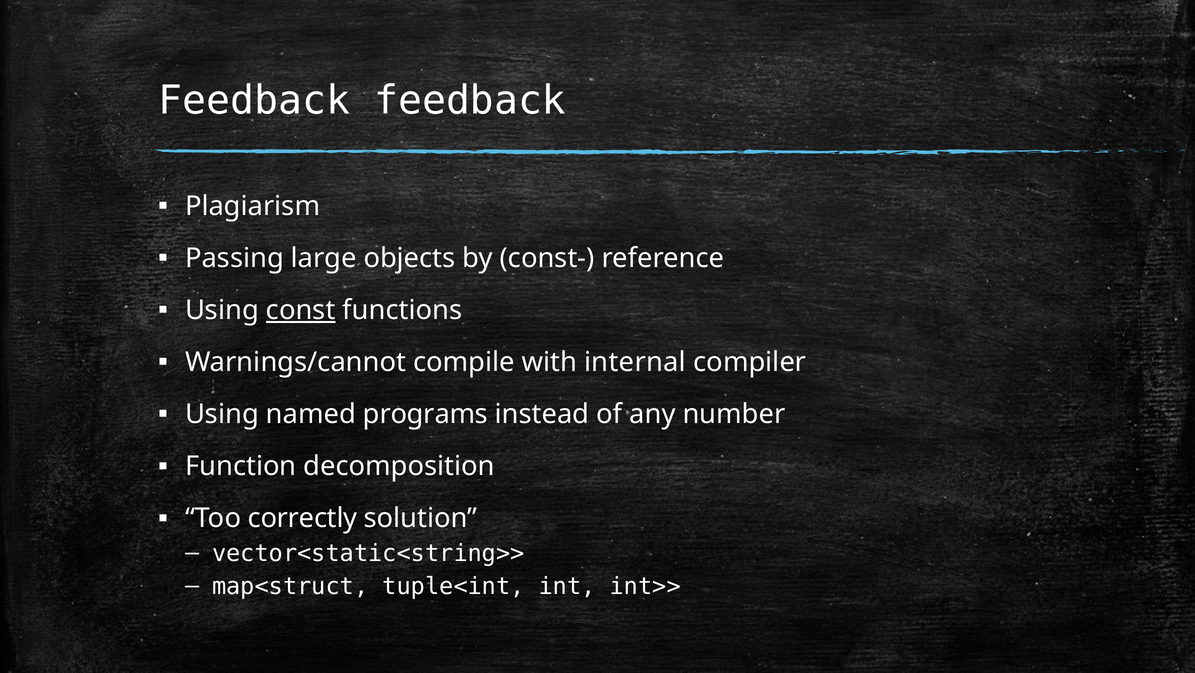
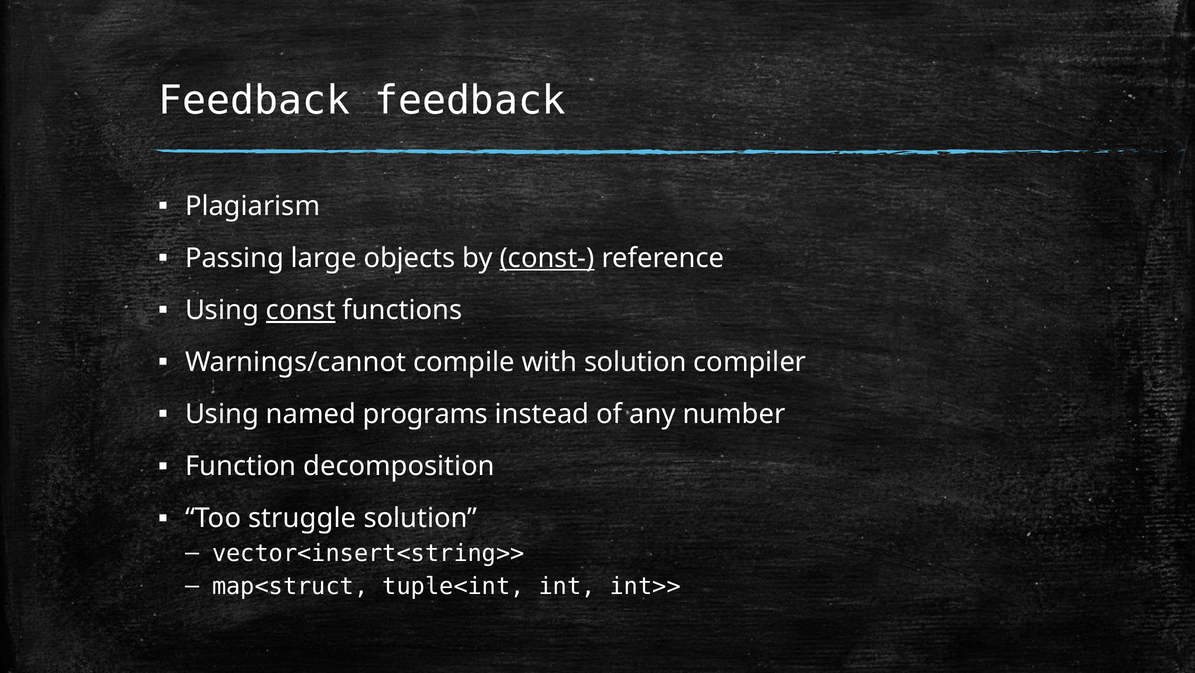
const- underline: none -> present (547, 258)
with internal: internal -> solution (635, 362)
correctly: correctly -> struggle (302, 518)
vector<static<string>>: vector<static<string>> -> vector<insert<string>> (368, 553)
